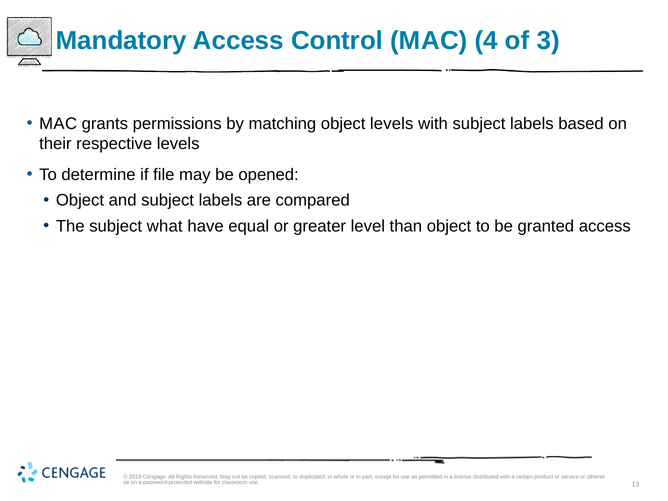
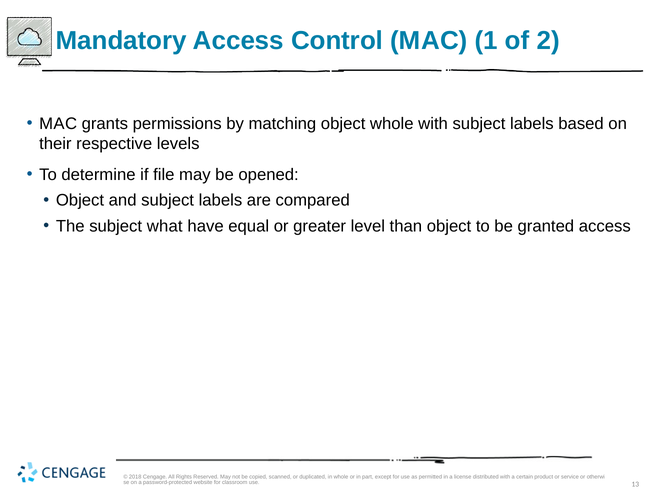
4: 4 -> 1 (486, 41)
3: 3 -> 2 (548, 41)
object levels: levels -> whole (392, 124)
